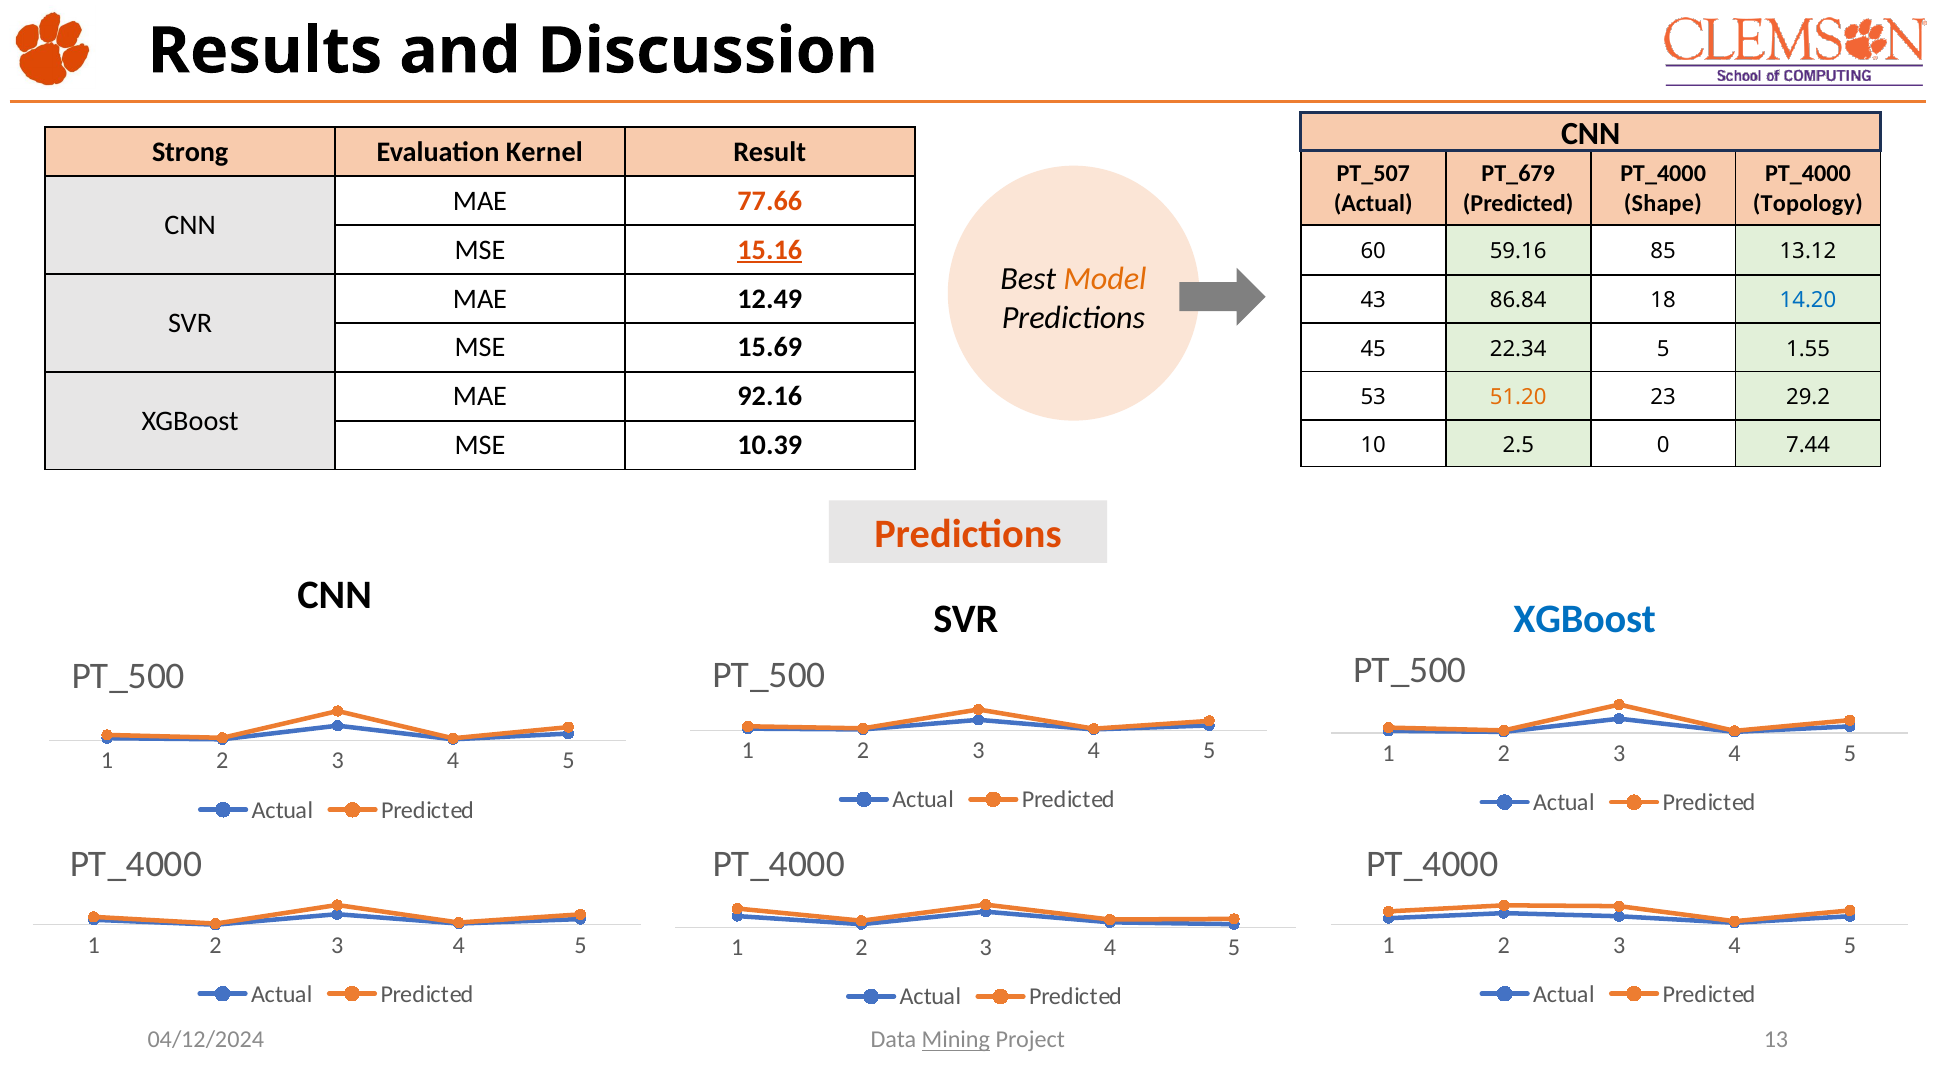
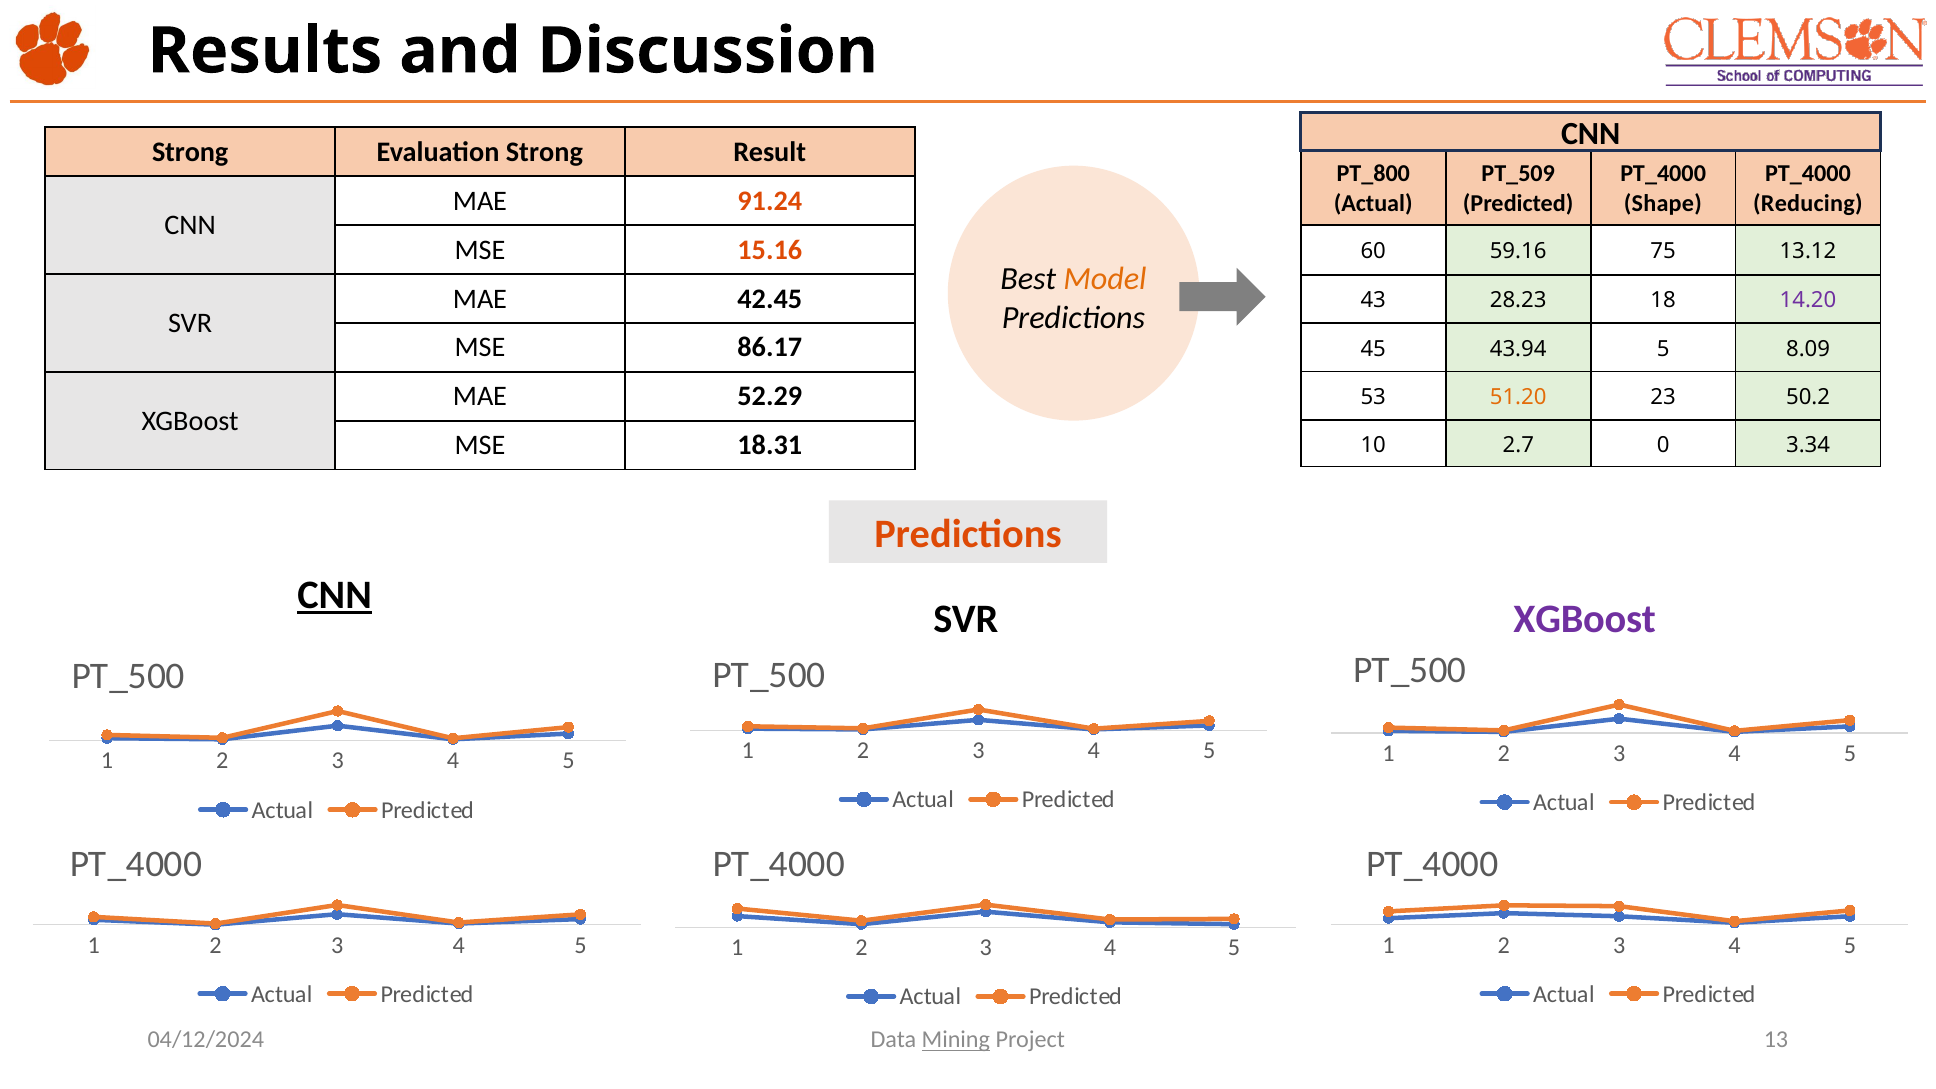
Evaluation Kernel: Kernel -> Strong (544, 152)
PT_507: PT_507 -> PT_800 (1373, 174)
PT_679: PT_679 -> PT_509 (1518, 174)
77.66: 77.66 -> 91.24 (770, 201)
Topology: Topology -> Reducing (1808, 203)
15.16 underline: present -> none (770, 250)
85: 85 -> 75 (1663, 252)
12.49: 12.49 -> 42.45 (770, 299)
86.84: 86.84 -> 28.23 (1518, 301)
14.20 colour: blue -> purple (1808, 301)
15.69: 15.69 -> 86.17 (770, 348)
22.34: 22.34 -> 43.94 (1518, 349)
1.55: 1.55 -> 8.09 (1808, 349)
92.16: 92.16 -> 52.29 (770, 397)
29.2: 29.2 -> 50.2 (1808, 397)
10.39: 10.39 -> 18.31 (770, 445)
2.5: 2.5 -> 2.7 (1518, 445)
7.44: 7.44 -> 3.34 (1808, 445)
CNN underline: none -> present (335, 595)
XGBoost colour: blue -> purple (1585, 620)
